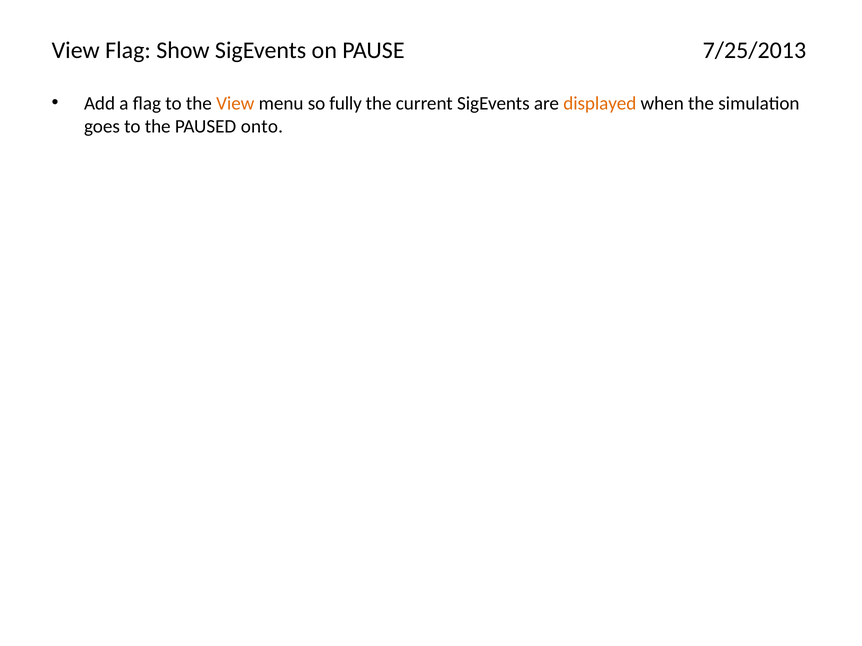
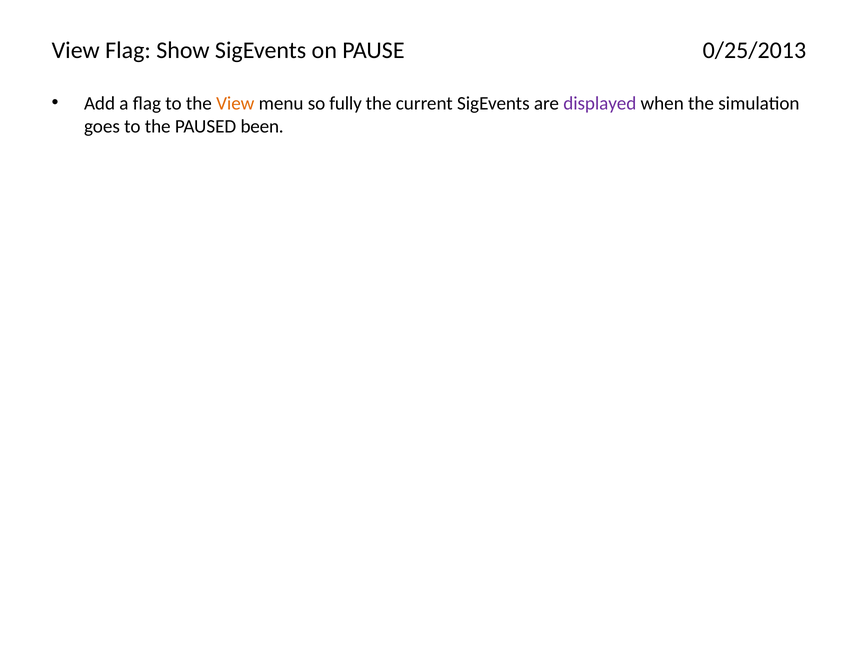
7/25/2013: 7/25/2013 -> 0/25/2013 (754, 51)
displayed colour: orange -> purple (600, 103)
onto: onto -> been (262, 126)
